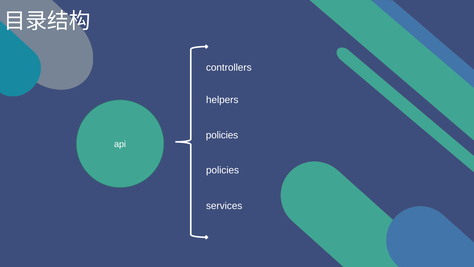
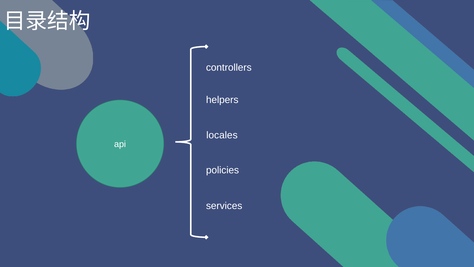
policies: policies -> locales (222, 135)
